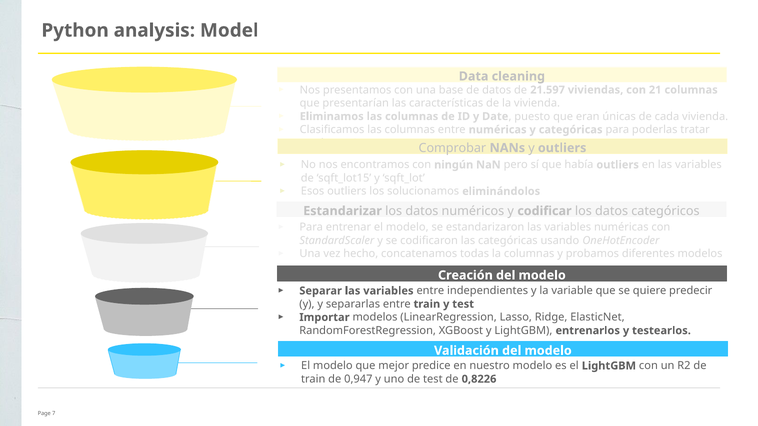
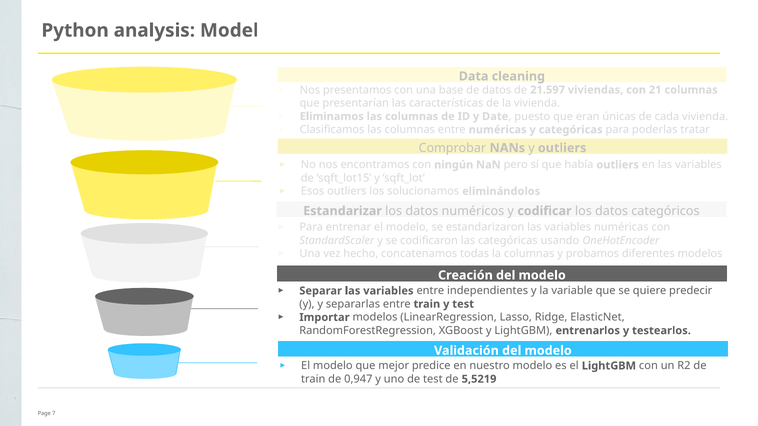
0,8226: 0,8226 -> 5,5219 (479, 379)
